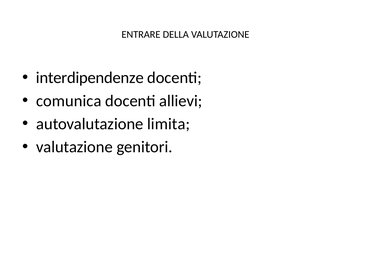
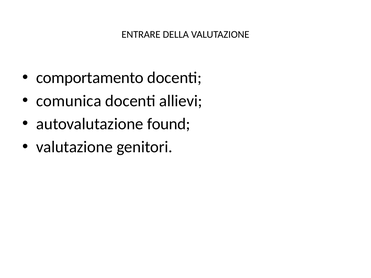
interdipendenze: interdipendenze -> comportamento (90, 78)
limita: limita -> found (169, 124)
